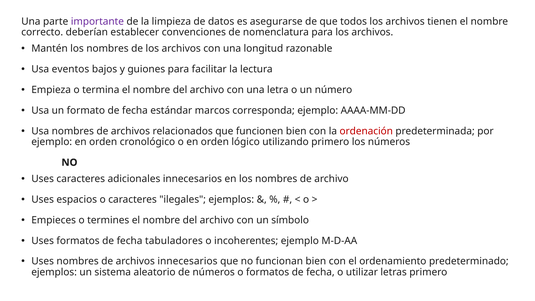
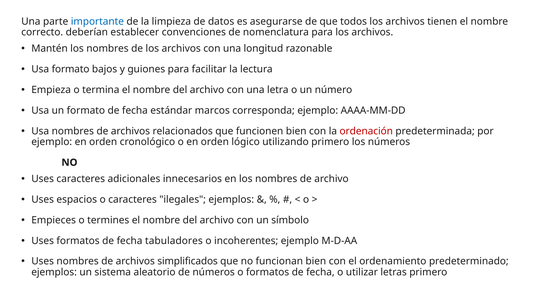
importante colour: purple -> blue (97, 21)
Usa eventos: eventos -> formato (71, 69)
archivos innecesarios: innecesarios -> simplificados (188, 261)
